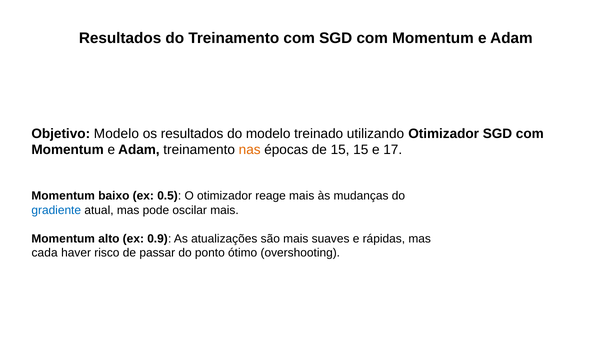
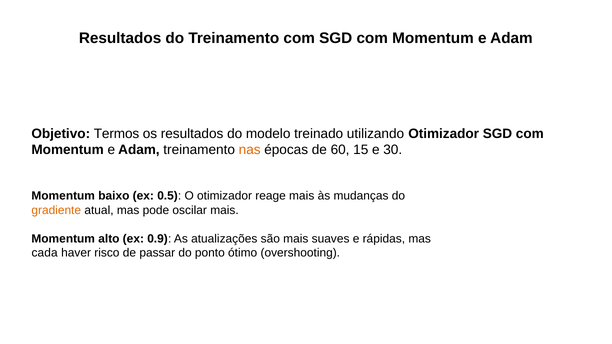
Objetivo Modelo: Modelo -> Termos (117, 134)
de 15: 15 -> 60 (340, 150)
17: 17 -> 30 (393, 150)
gradiente colour: blue -> orange (56, 210)
